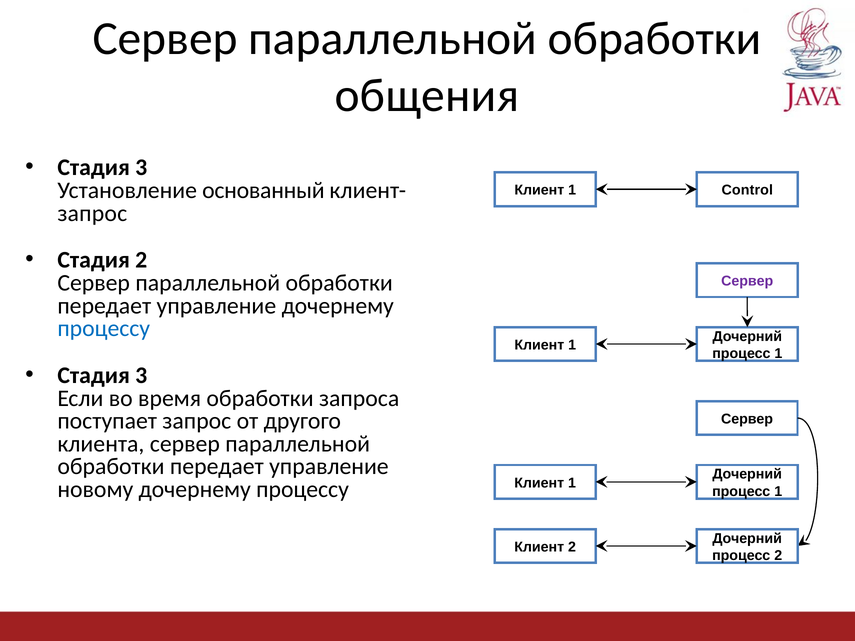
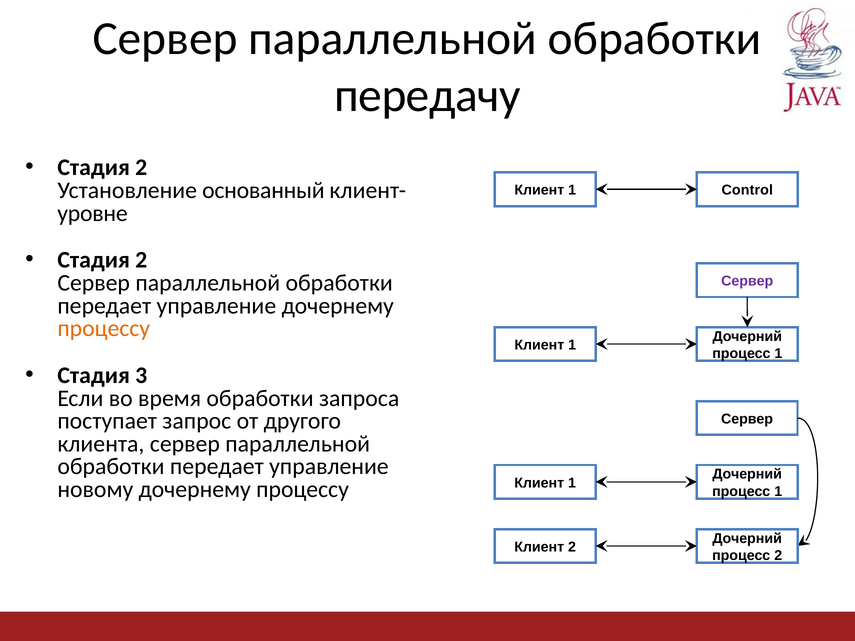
общения: общения -> передачу (427, 96)
3: 3 -> 2 (141, 168)
запрос: запрос -> уровне (93, 213)
процессу colour: blue -> orange (104, 329)
